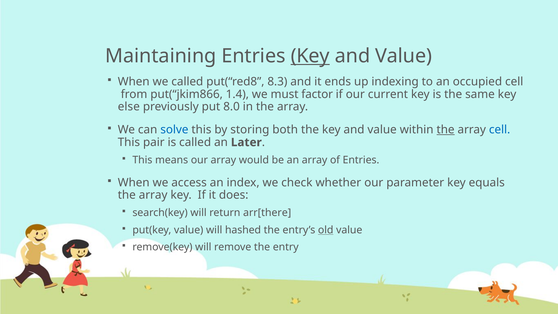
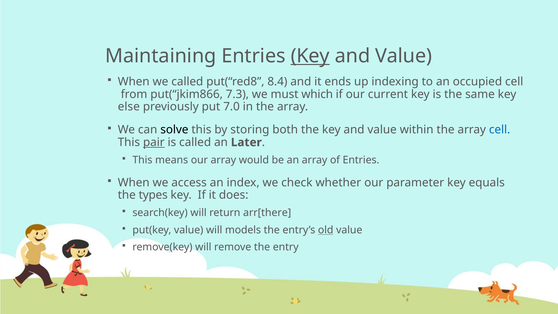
8.3: 8.3 -> 8.4 (277, 82)
1.4: 1.4 -> 7.3 (237, 94)
factor: factor -> which (317, 94)
8.0: 8.0 -> 7.0 (232, 107)
solve colour: blue -> black (174, 130)
the underline: present -> none (446, 130)
pair underline: none -> present (154, 142)
array: array -> types (153, 195)
hashed: hashed -> models (243, 230)
